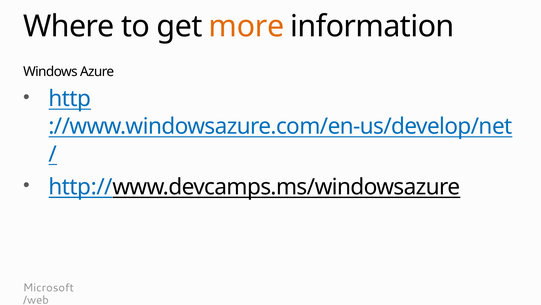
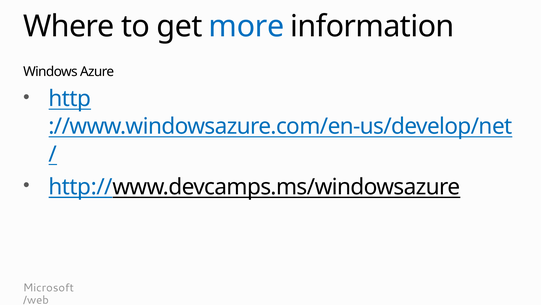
more colour: orange -> blue (246, 26)
